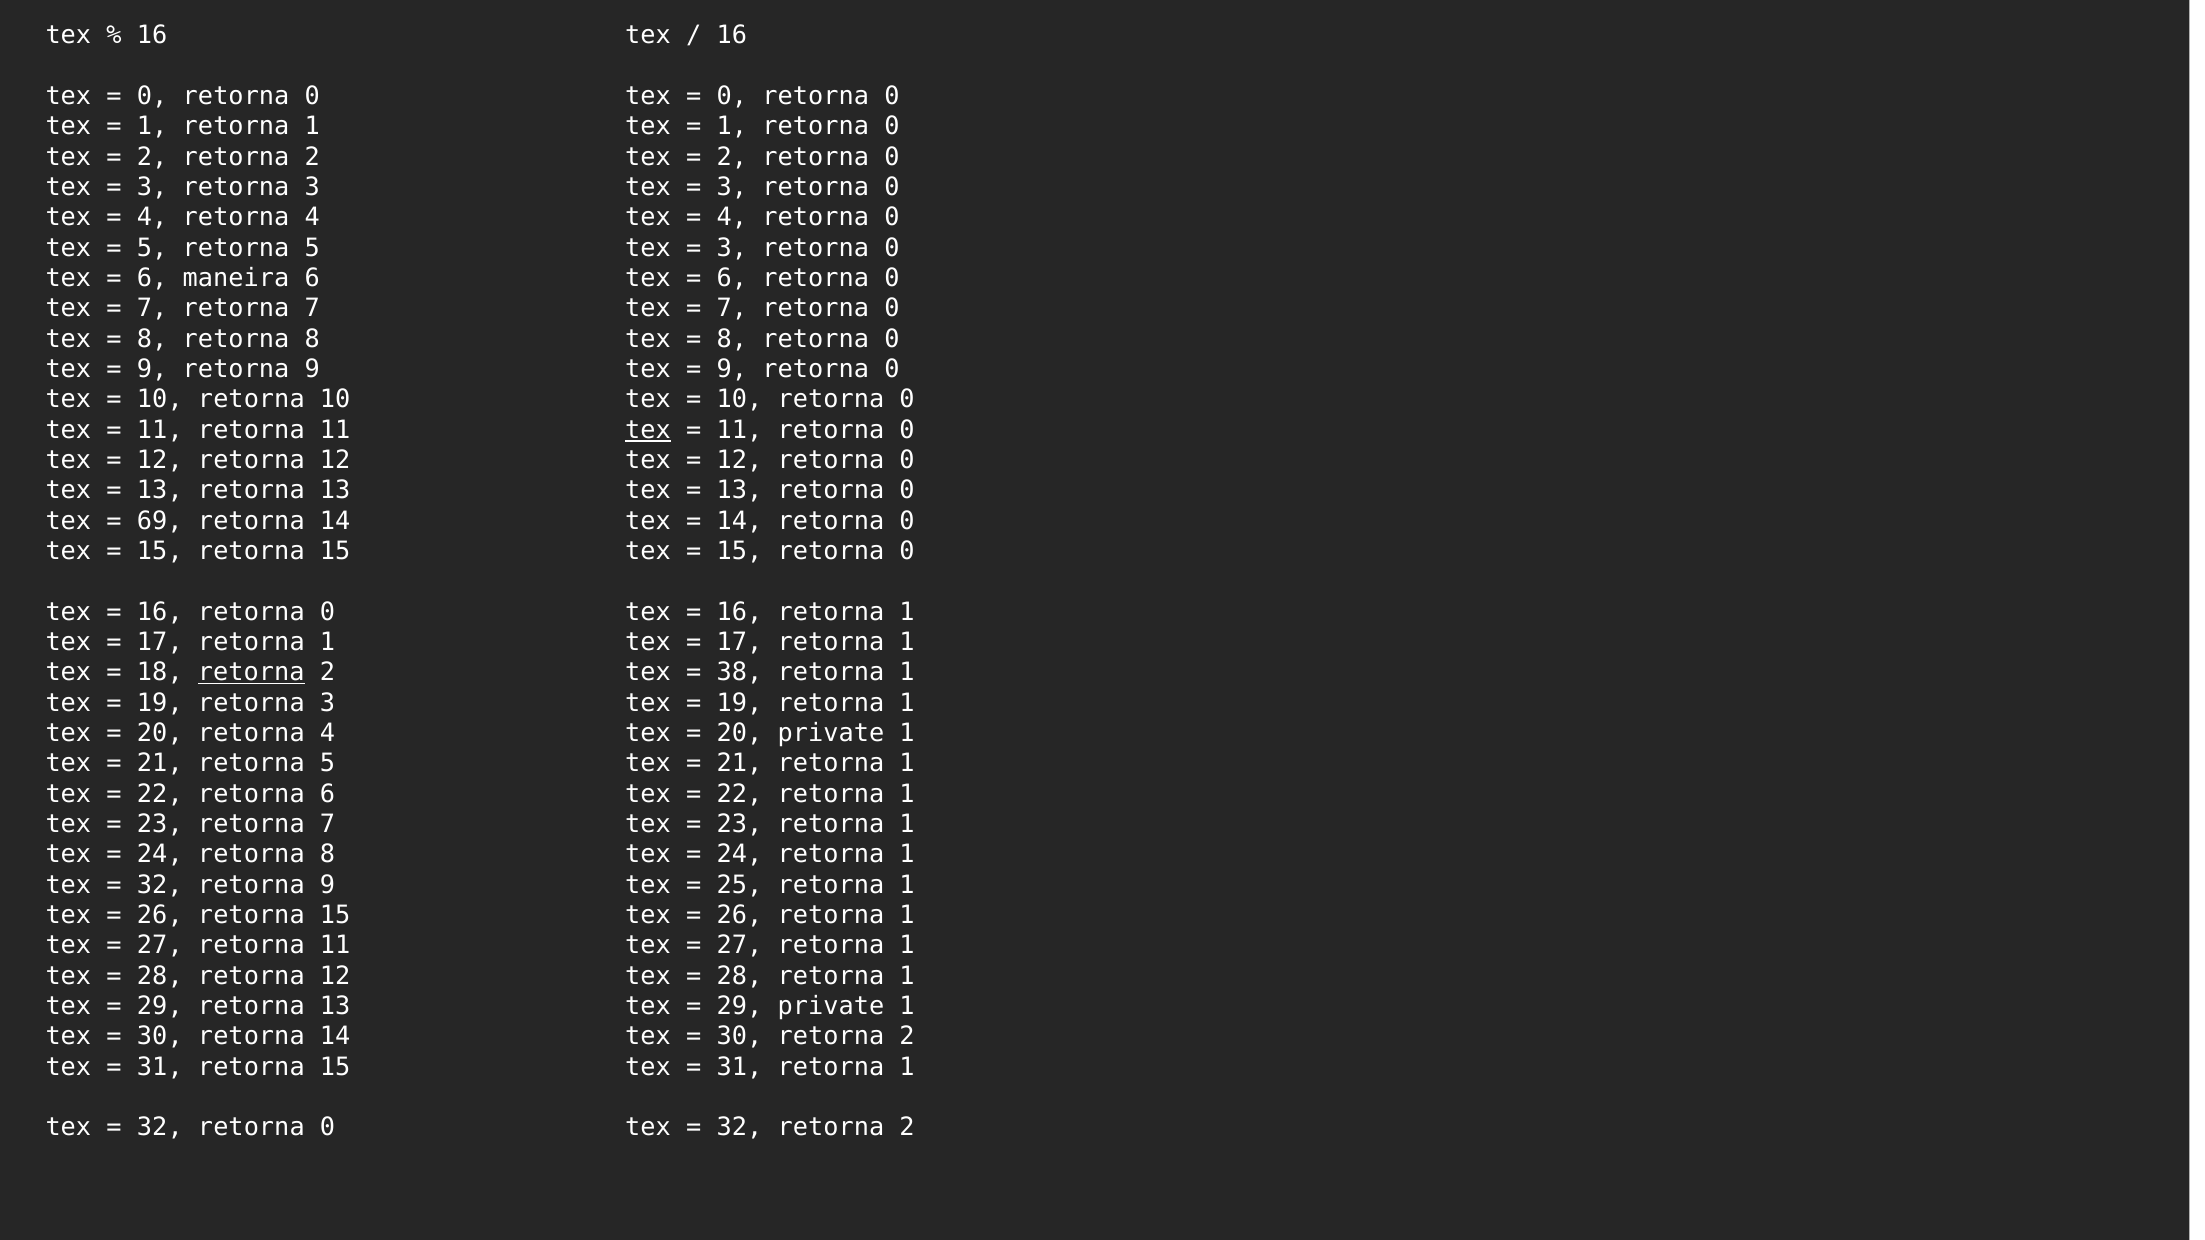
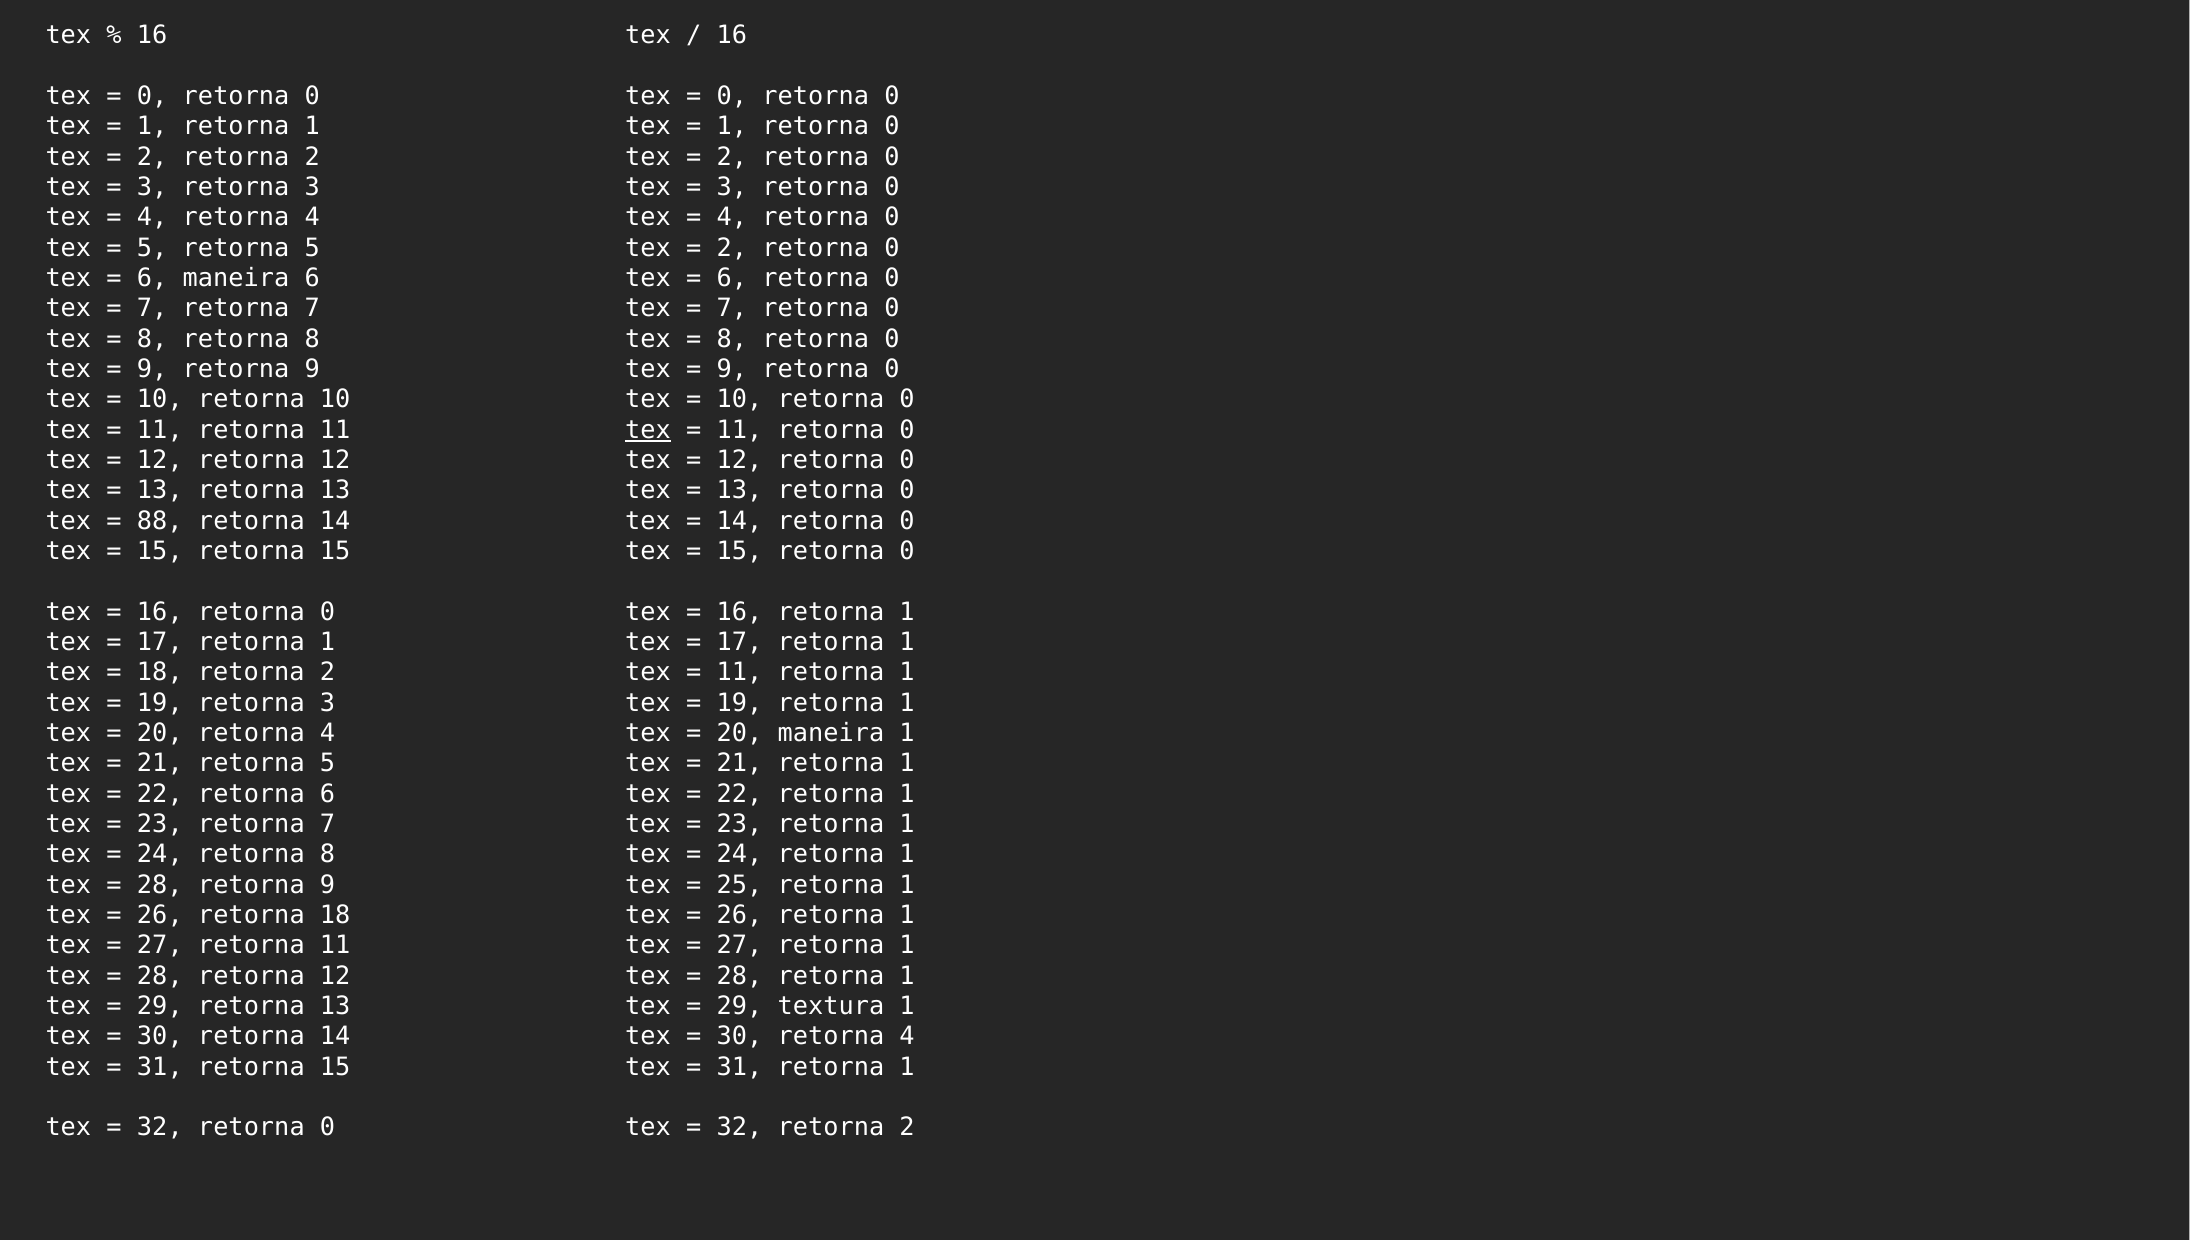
3: 3 -> 2 (732, 248)
69: 69 -> 88 (160, 521)
retorna underline: present -> none (251, 673)
38: 38 -> 11 (739, 673)
20 private: private -> maneira (831, 733)
32: 32 -> 28 (160, 885)
26 retorna 15: 15 -> 18 (335, 915)
29 private: private -> textura (831, 1006)
30 retorna 2: 2 -> 4 (907, 1037)
